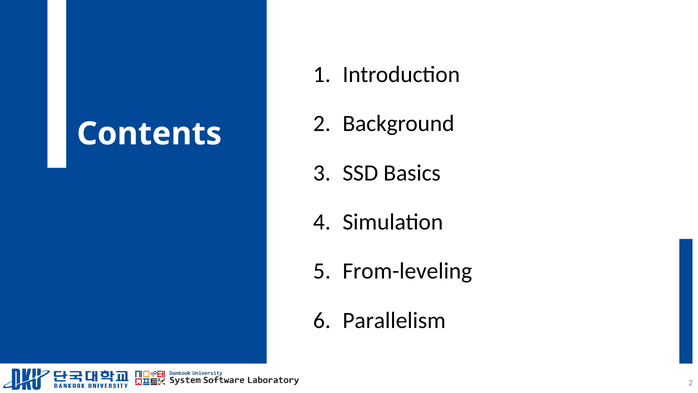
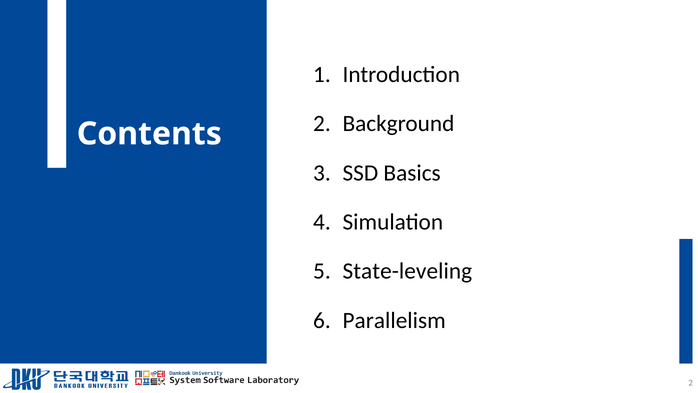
From-leveling: From-leveling -> State-leveling (407, 271)
